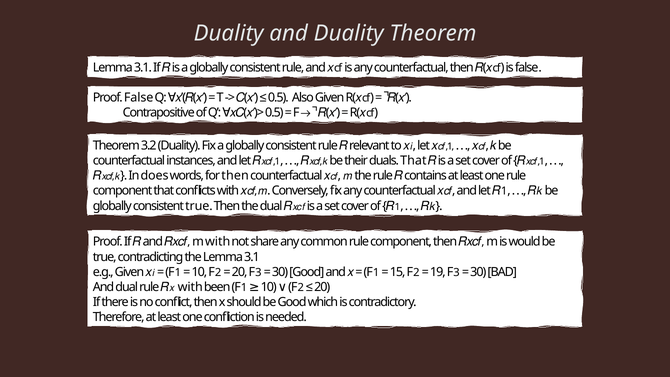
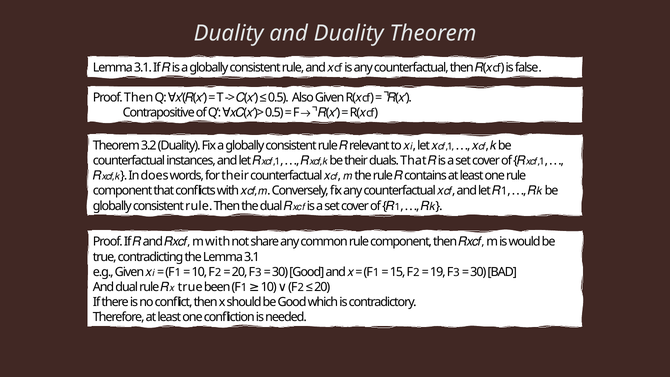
Proof False: False -> Then (139, 98)
for then: then -> their (235, 176)
true: true -> rule (199, 206)
𝑥 with: with -> true (190, 287)
